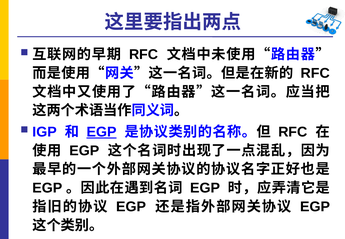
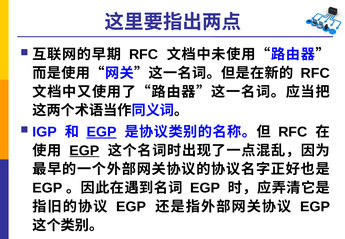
EGP underline: none -> present (84, 151)
